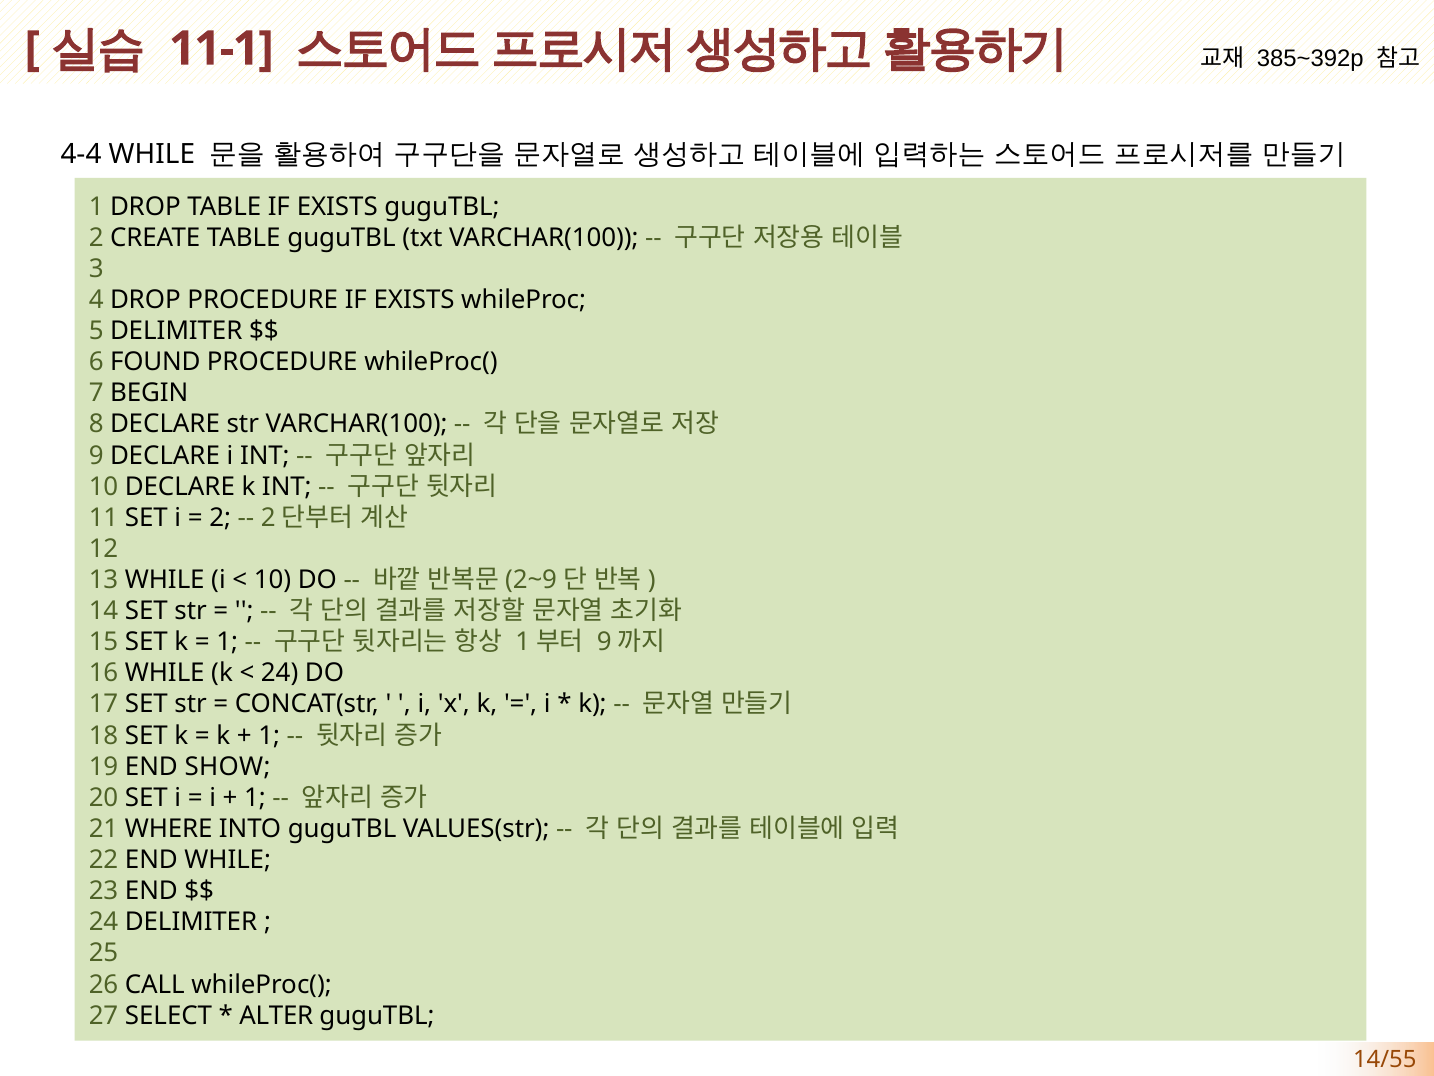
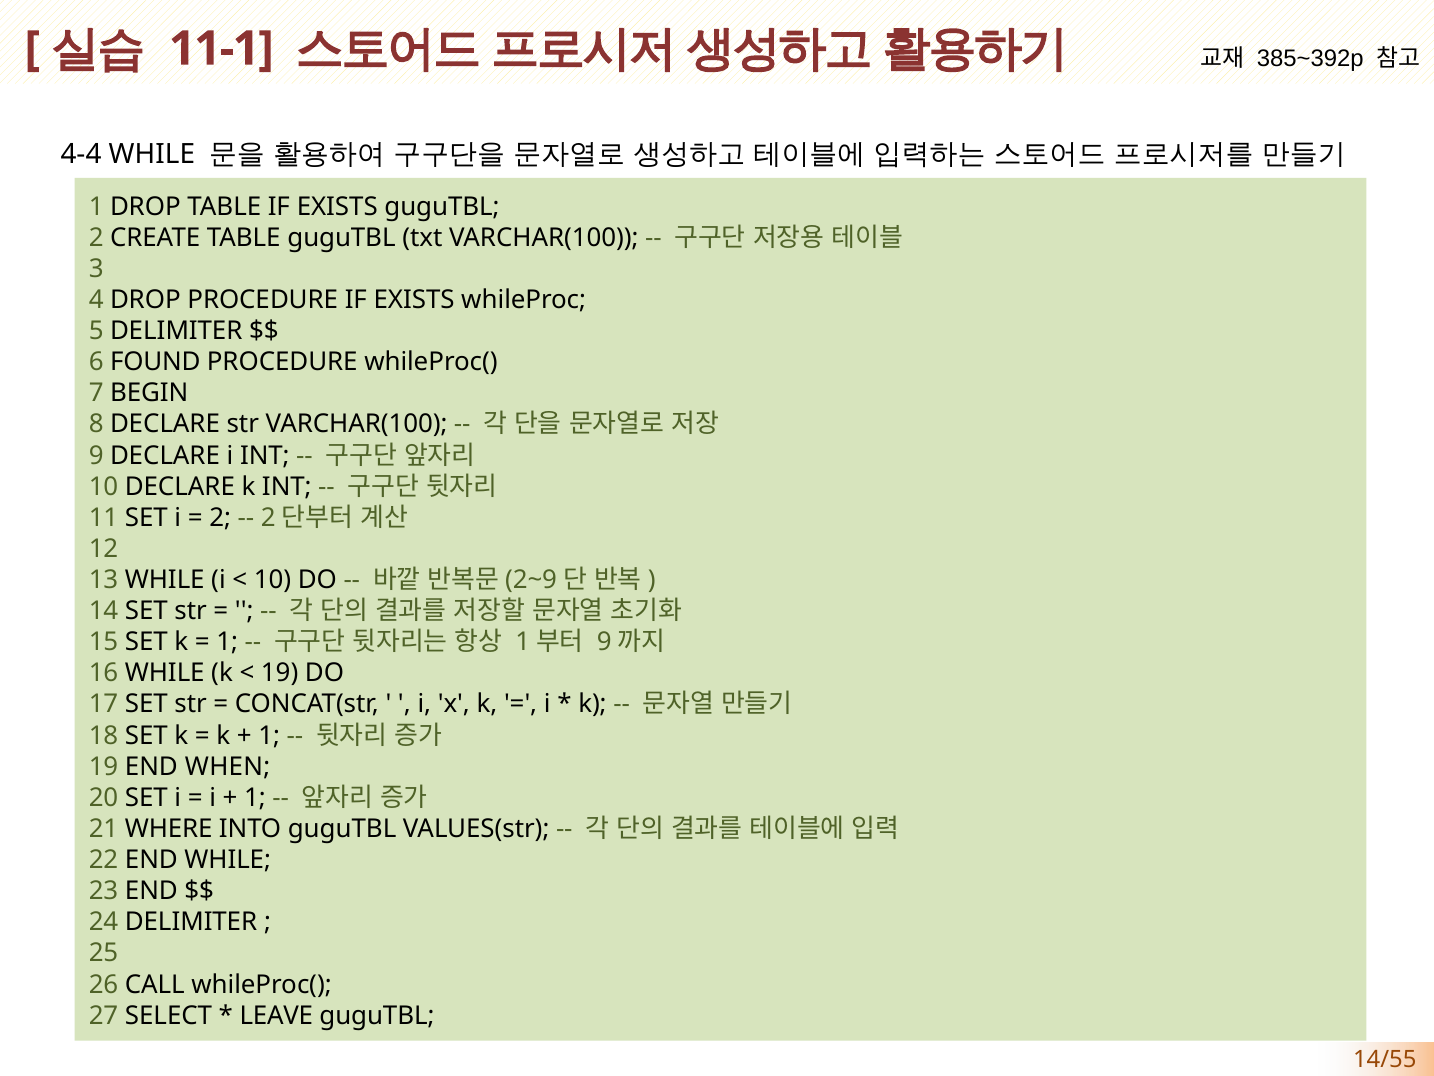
24: 24 -> 19 (280, 673)
SHOW: SHOW -> WHEN (228, 766)
ALTER: ALTER -> LEAVE (276, 1015)
